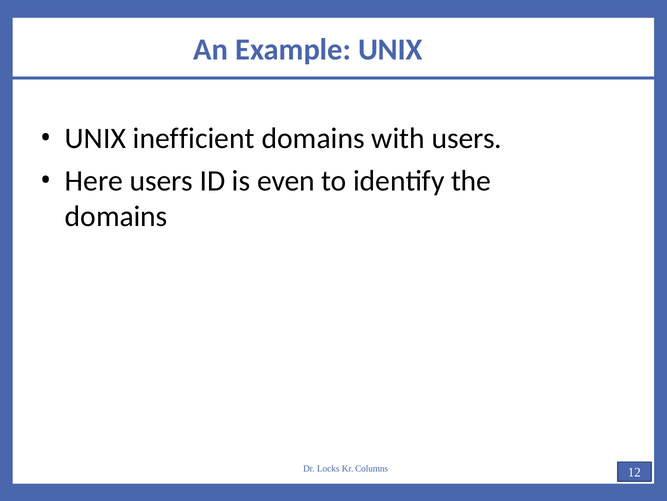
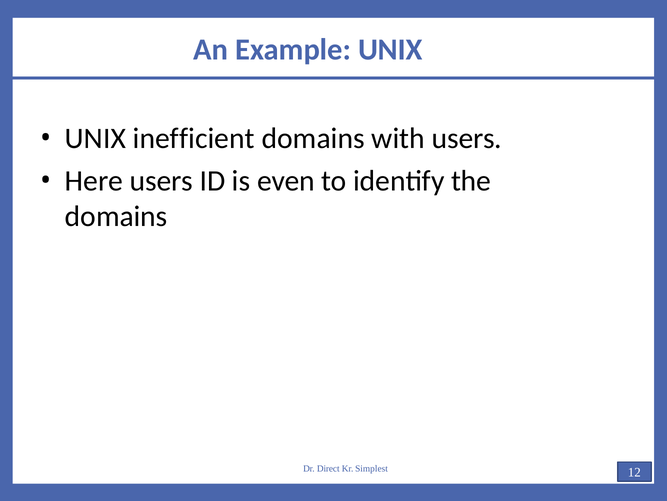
Locks: Locks -> Direct (328, 468)
Columns: Columns -> Simplest (372, 468)
